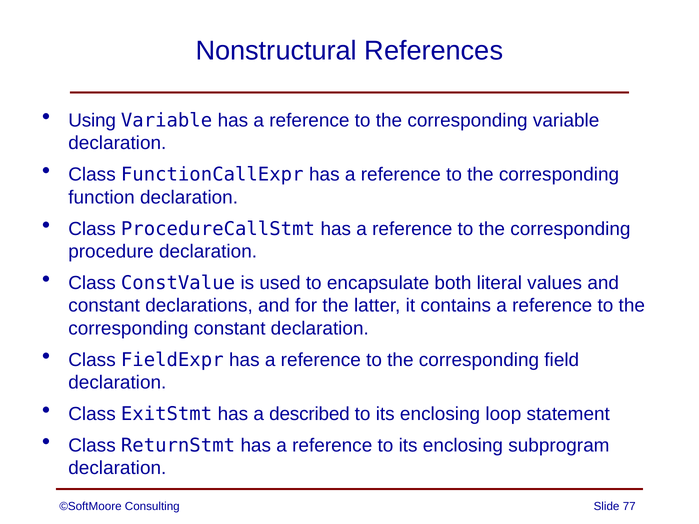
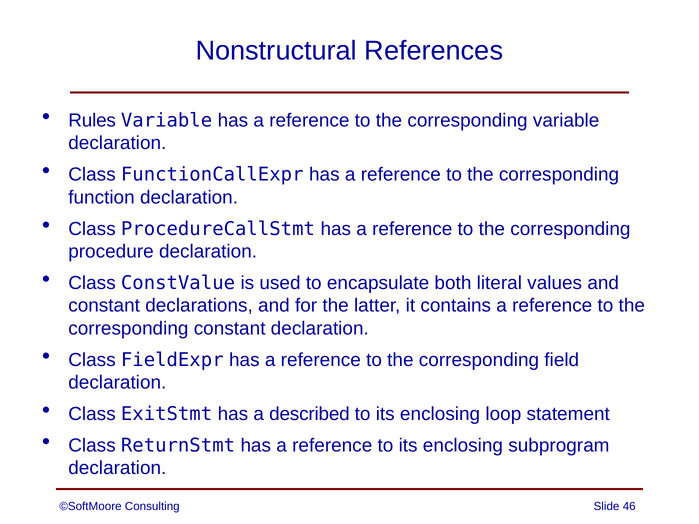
Using: Using -> Rules (92, 120)
77: 77 -> 46 (629, 506)
